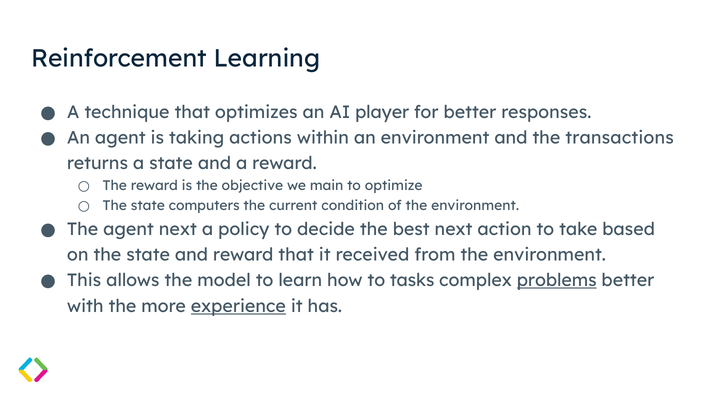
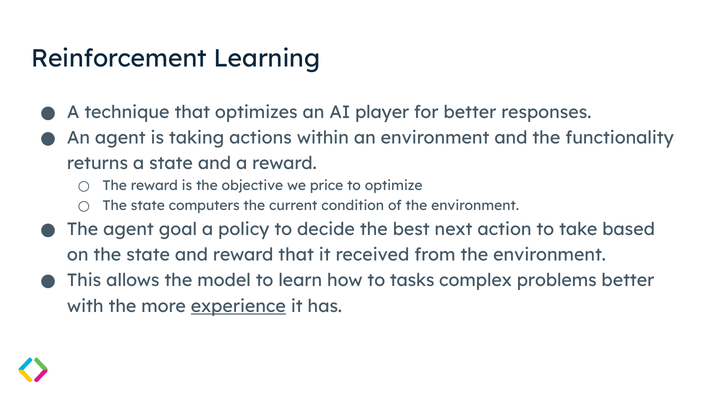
transactions: transactions -> functionality (620, 138)
main: main -> price (327, 186)
agent next: next -> goal (178, 229)
problems underline: present -> none (557, 280)
